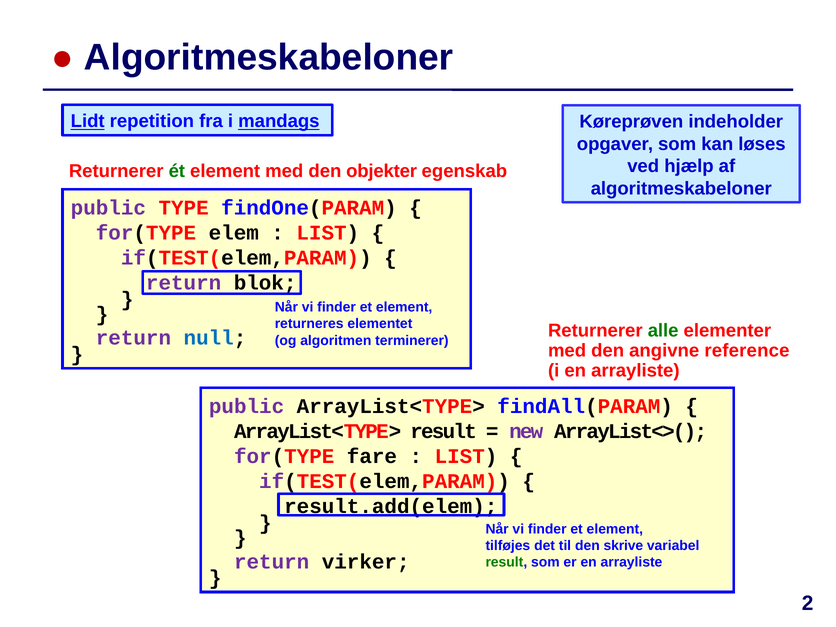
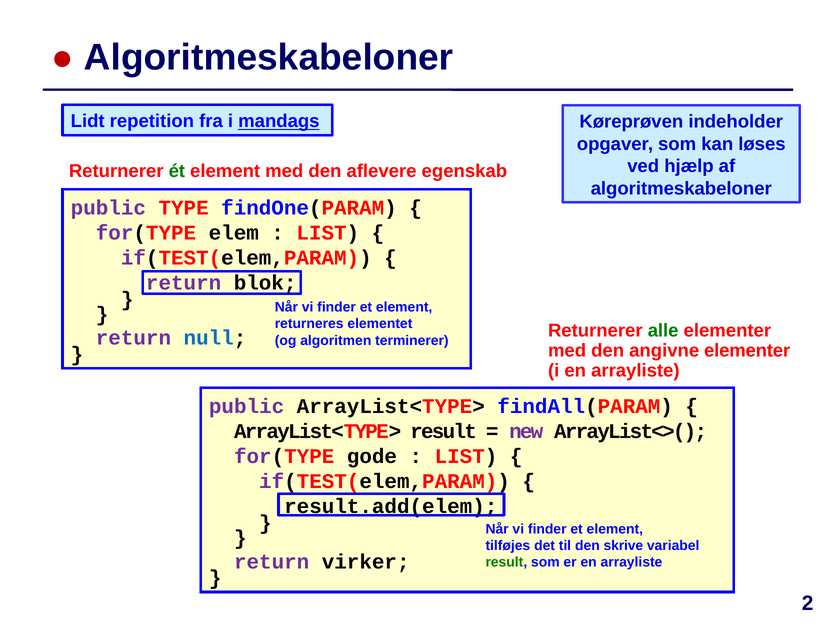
Lidt underline: present -> none (88, 121)
objekter: objekter -> aflevere (382, 171)
angivne reference: reference -> elementer (747, 351)
fare: fare -> gode (372, 456)
